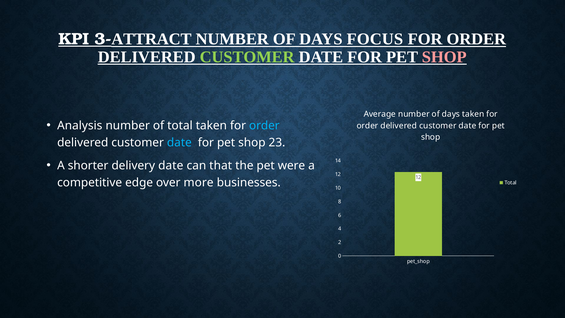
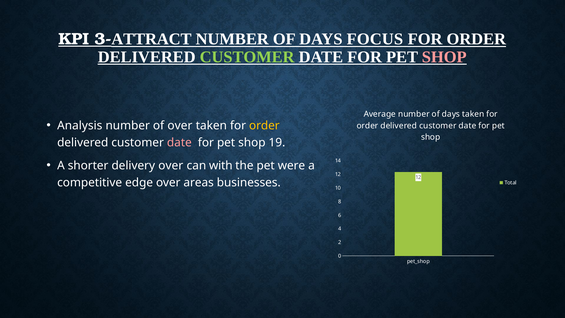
of total: total -> over (180, 126)
order colour: light blue -> yellow (264, 126)
date colour: light blue -> pink (179, 143)
23: 23 -> 19 (277, 143)
delivery date: date -> over (171, 165)
that: that -> with (221, 165)
more: more -> areas (199, 182)
